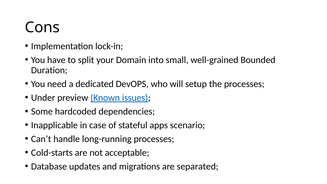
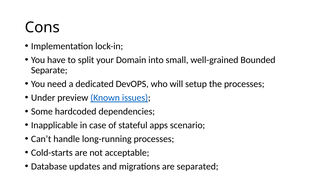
Duration: Duration -> Separate (49, 70)
